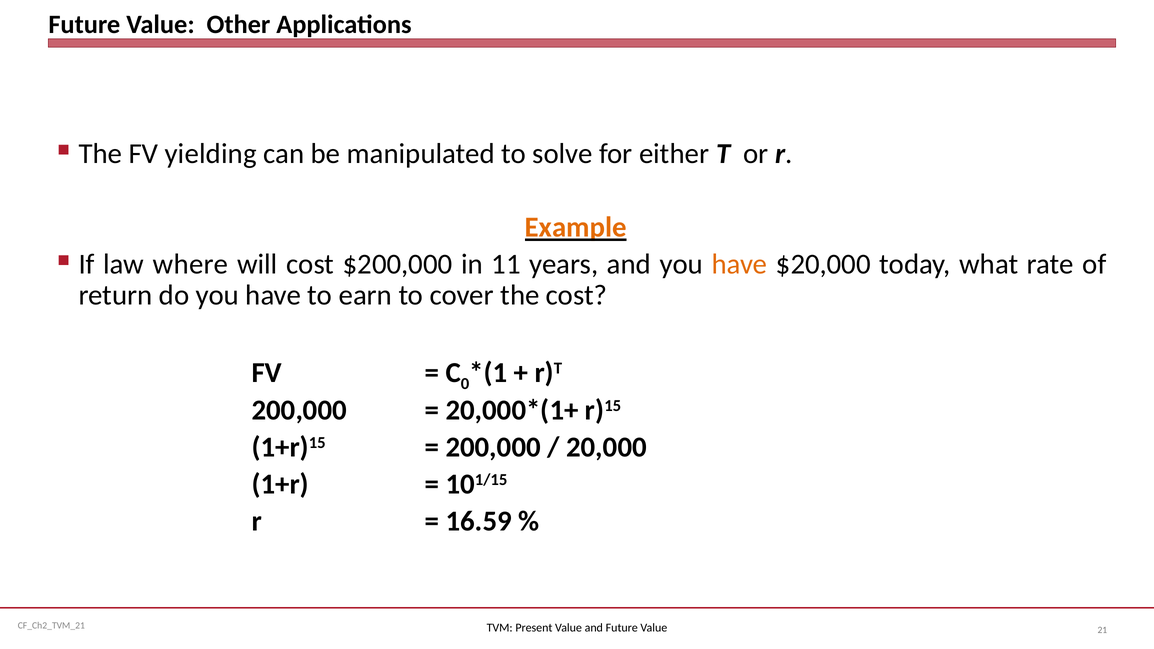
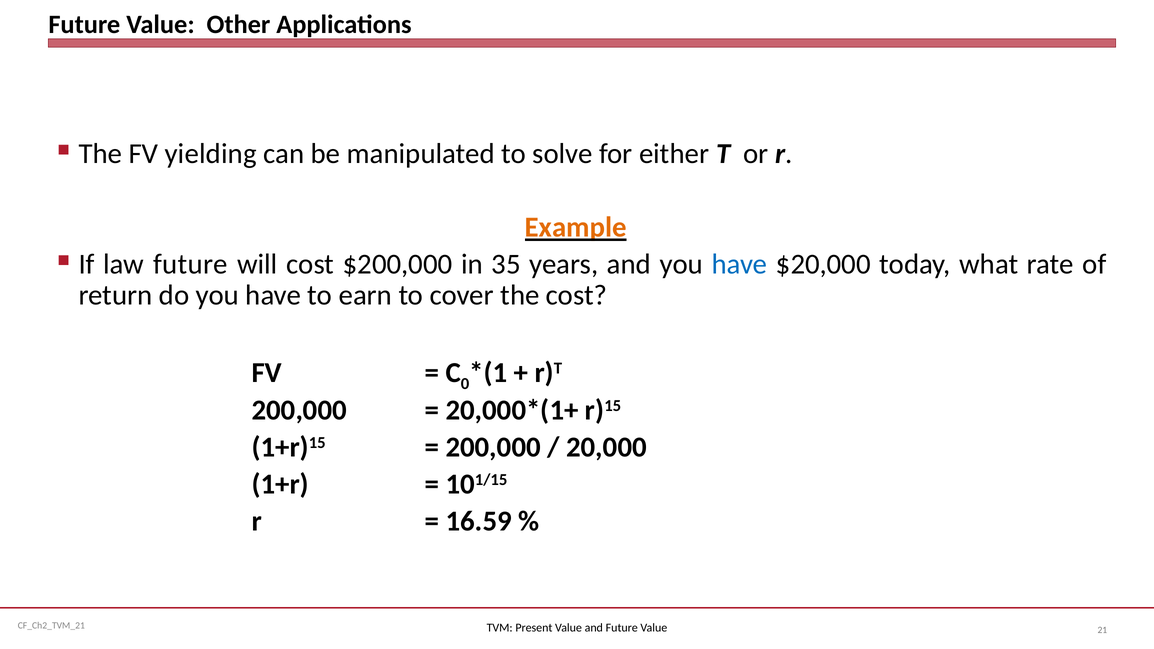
law where: where -> future (191, 264)
11: 11 -> 35 (506, 264)
have colour: orange -> blue (739, 264)
